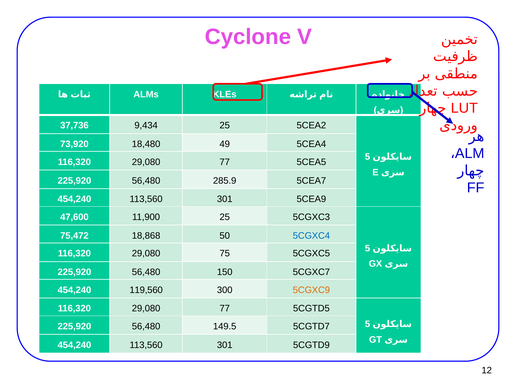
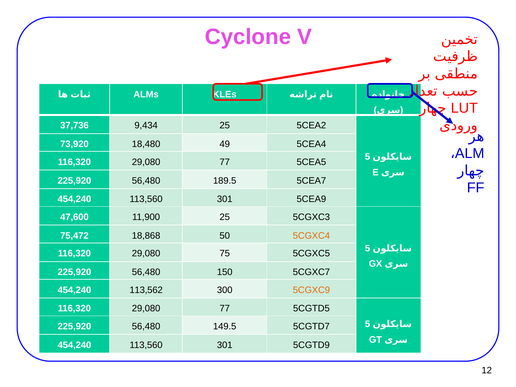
285.9: 285.9 -> 189.5 (225, 181)
5CGXC4 colour: blue -> orange (311, 236)
119,560: 119,560 -> 113,562 (146, 290)
